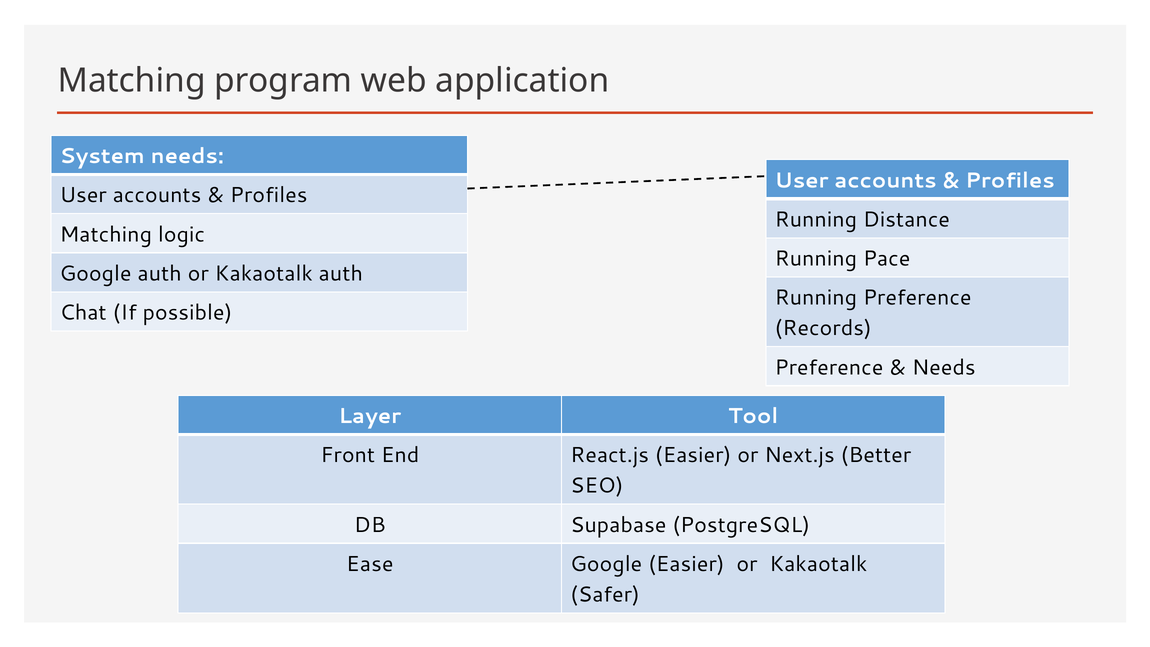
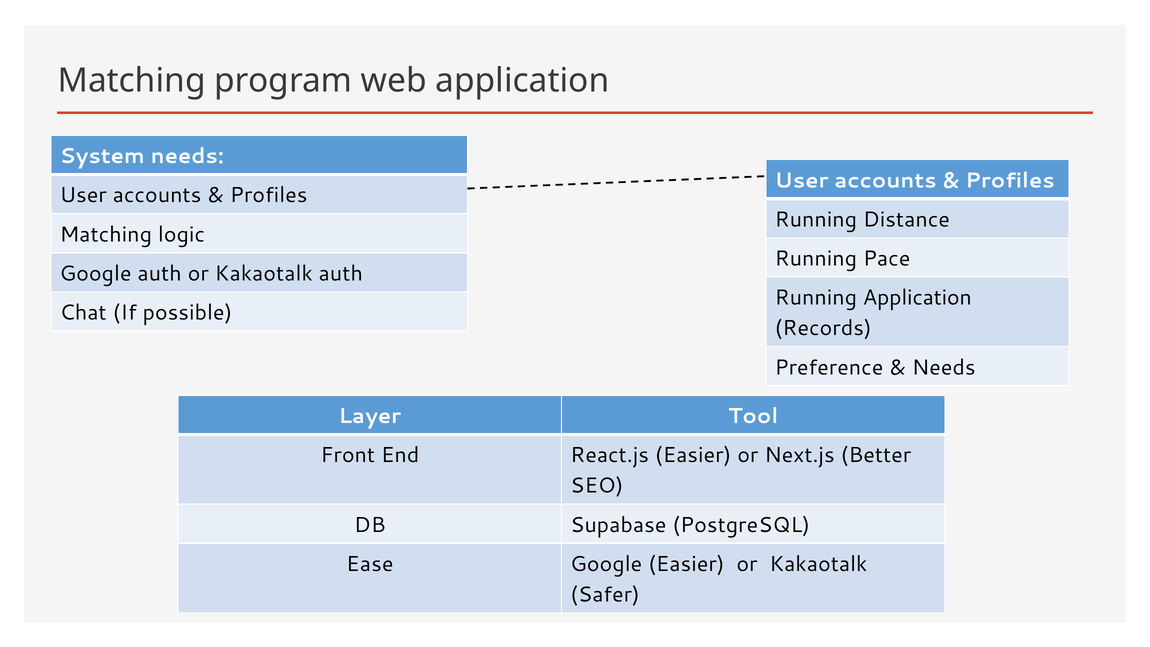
Running Preference: Preference -> Application (917, 298)
